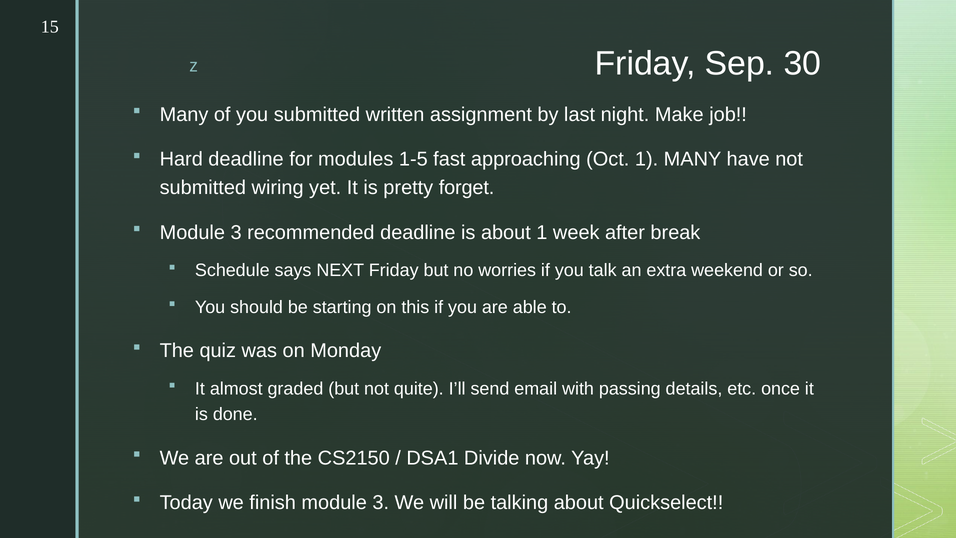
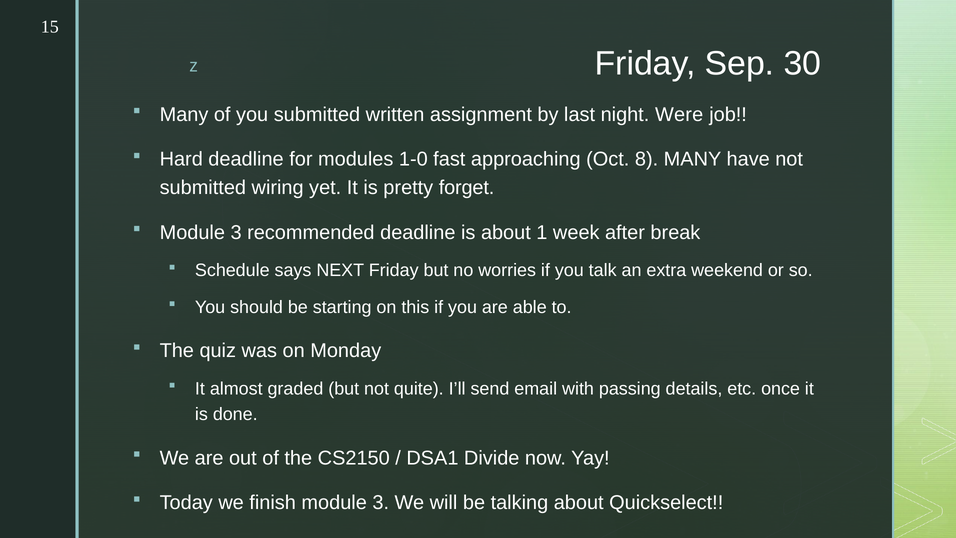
Make: Make -> Were (679, 114)
1-5: 1-5 -> 1-0 (413, 159)
Oct 1: 1 -> 8 (647, 159)
